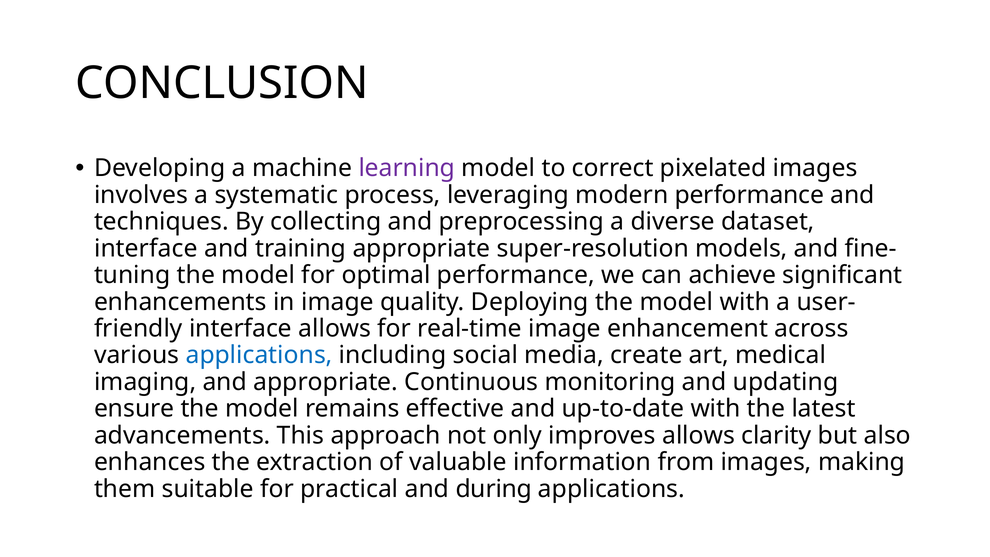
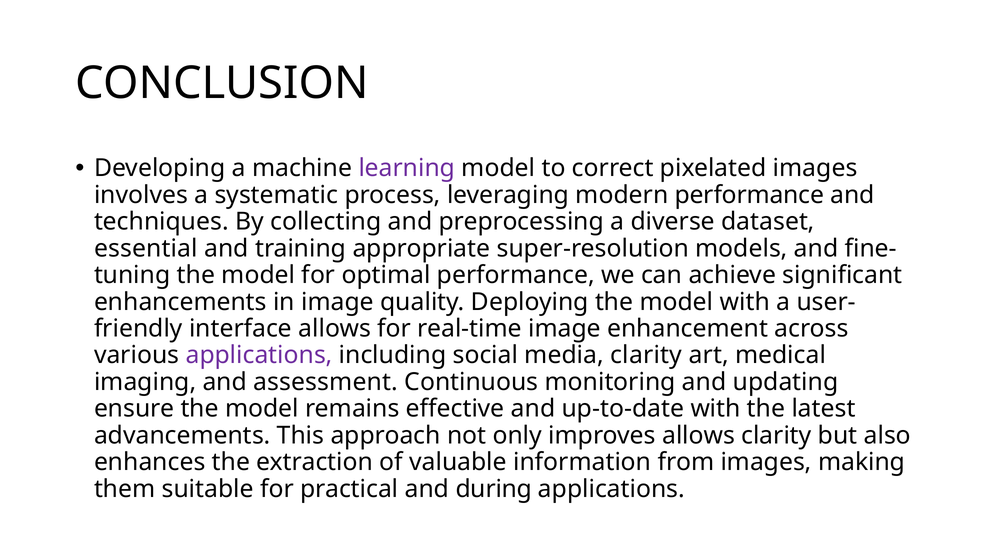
interface: interface -> essential (146, 248)
applications colour: blue -> purple (259, 355)
media create: create -> clarity (646, 355)
and appropriate: appropriate -> assessment (326, 382)
